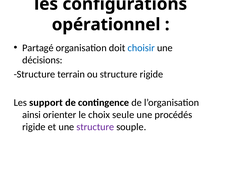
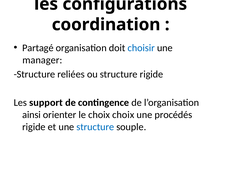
opérationnel: opérationnel -> coordination (106, 25)
décisions: décisions -> manager (42, 60)
terrain: terrain -> reliées (71, 74)
choix seule: seule -> choix (123, 115)
structure colour: purple -> blue (95, 127)
